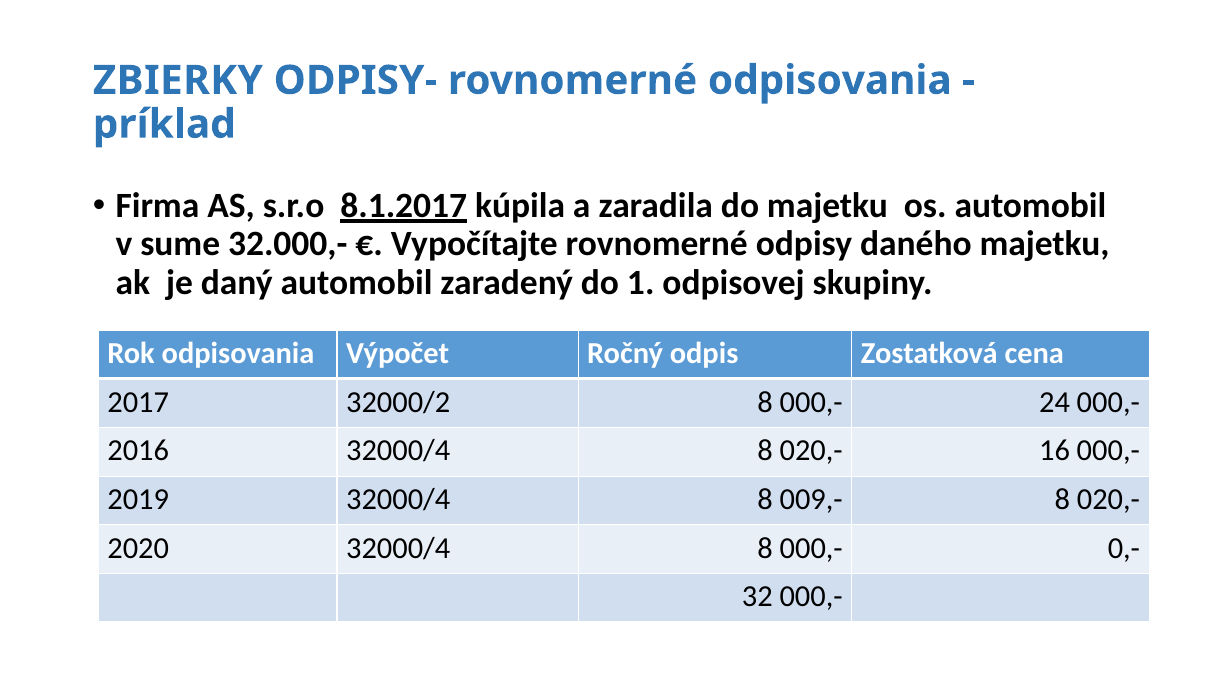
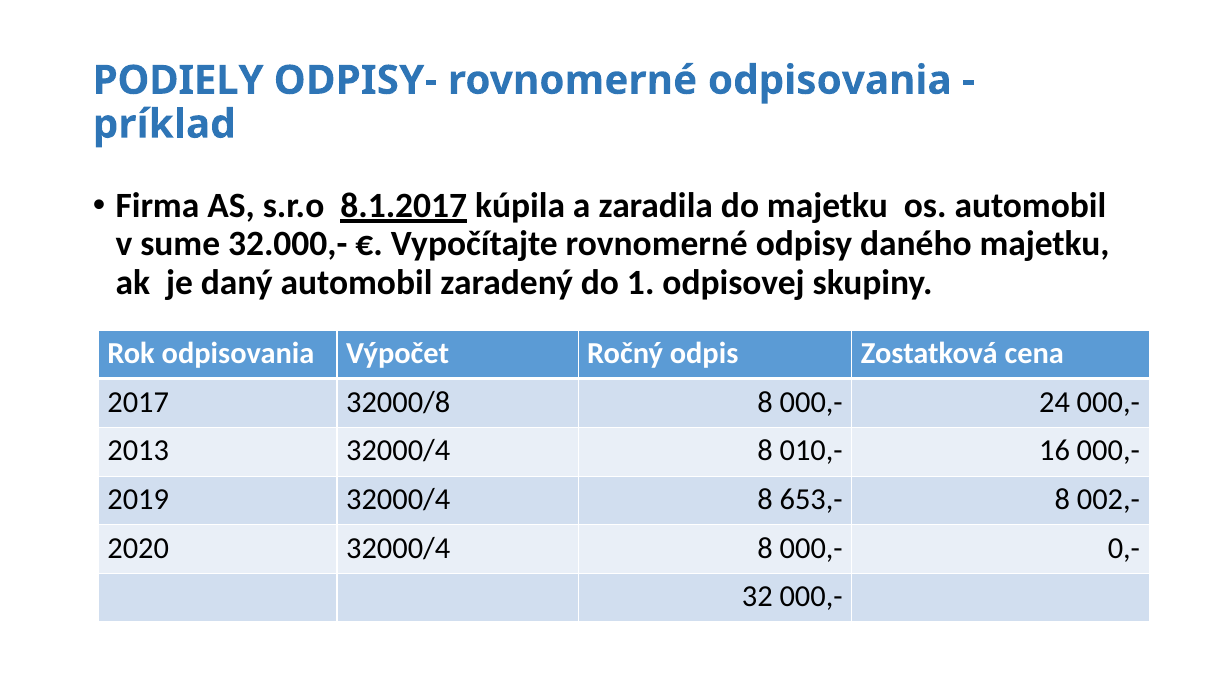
ZBIERKY: ZBIERKY -> PODIELY (178, 80)
32000/2: 32000/2 -> 32000/8 (398, 402)
2016: 2016 -> 2013 (138, 451)
32000/4 8 020,-: 020,- -> 010,- (811, 451)
009,-: 009,- -> 653,- (811, 499)
020,-: 020,- -> 002,- (1108, 499)
